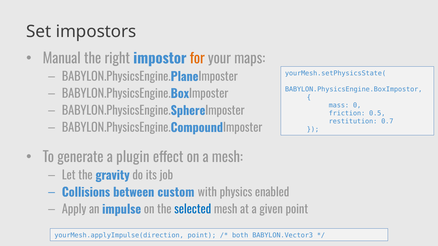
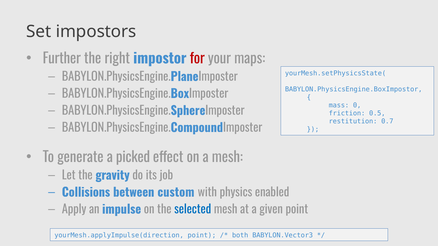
Manual: Manual -> Further (62, 59)
for colour: orange -> red (197, 59)
plugin: plugin -> picked (133, 158)
